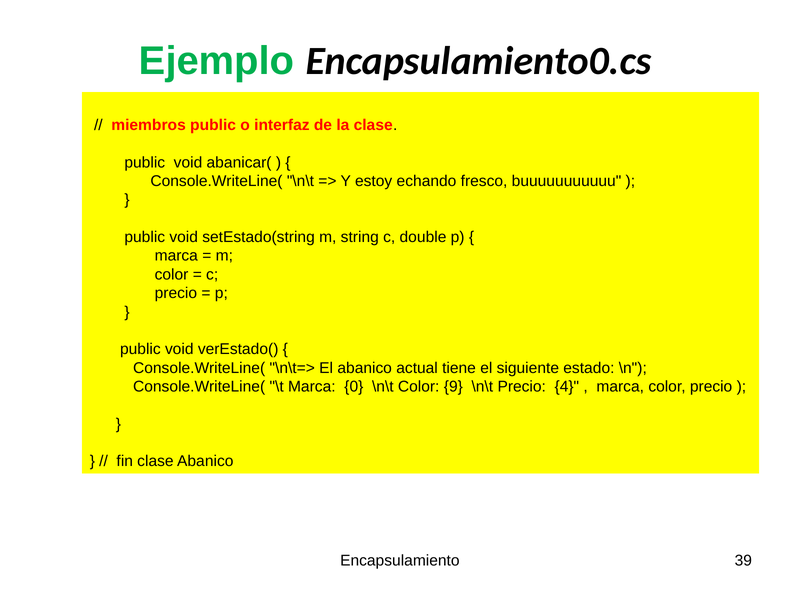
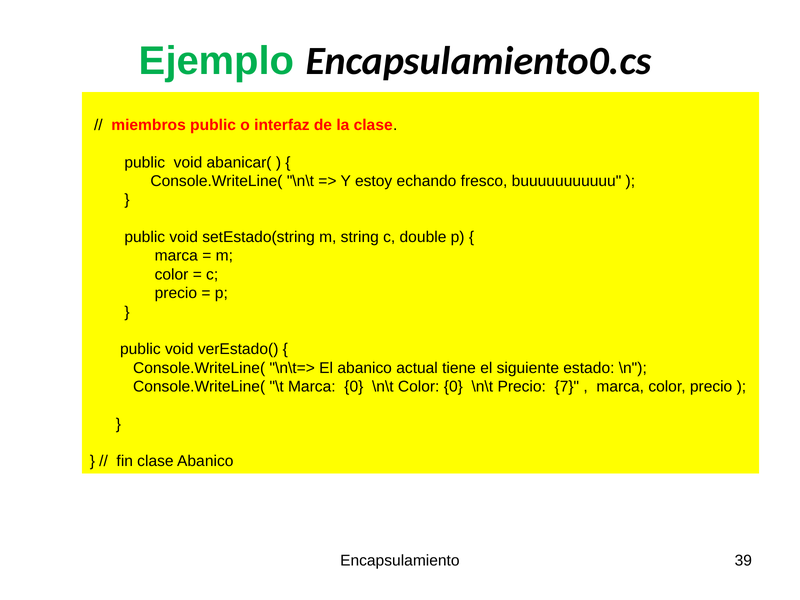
Color 9: 9 -> 0 (453, 387)
4: 4 -> 7 (567, 387)
